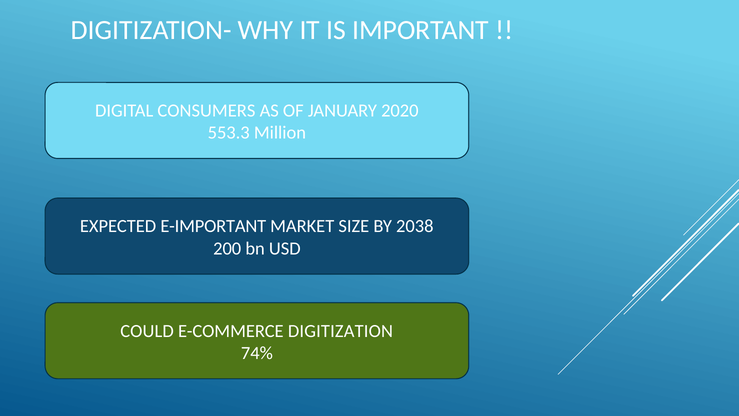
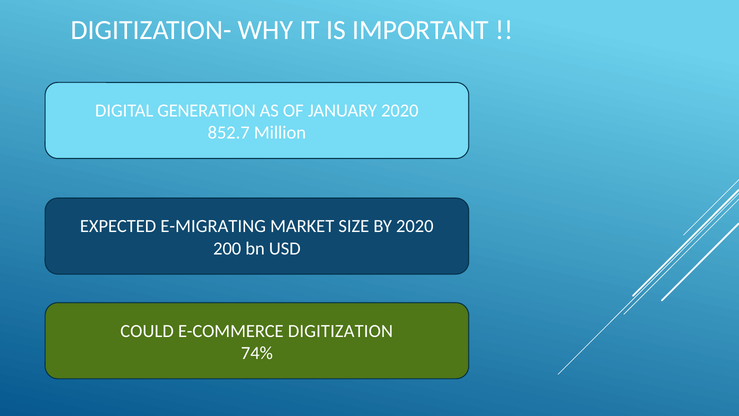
CONSUMERS: CONSUMERS -> GENERATION (207, 111)
553.3: 553.3 -> 852.7 (229, 133)
E-IMPORTANT: E-IMPORTANT -> E-MIGRATING (213, 226)
BY 2038: 2038 -> 2020 (415, 226)
